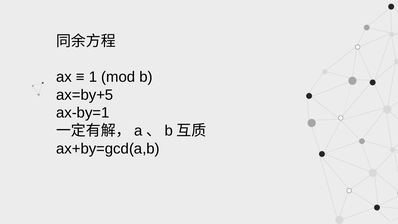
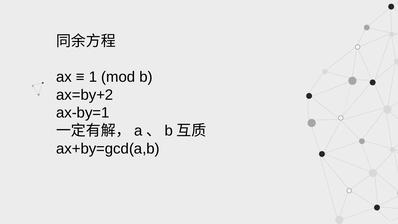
ax=by+5: ax=by+5 -> ax=by+2 (85, 95)
